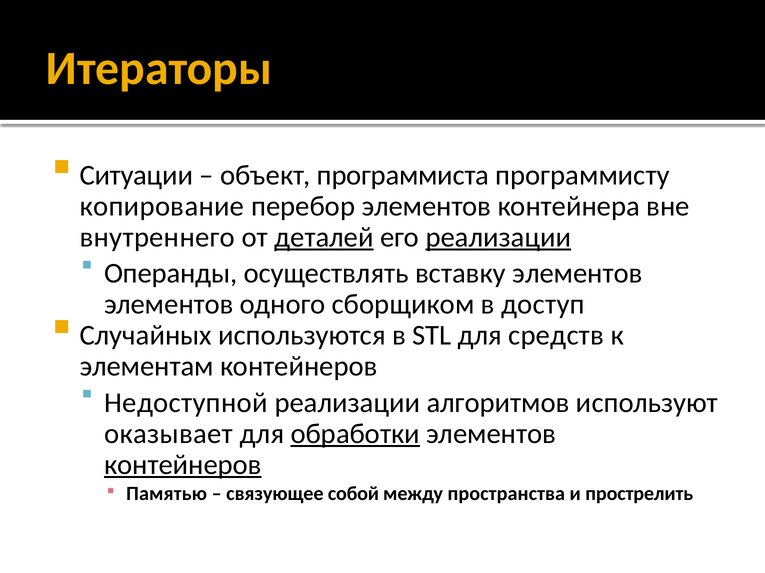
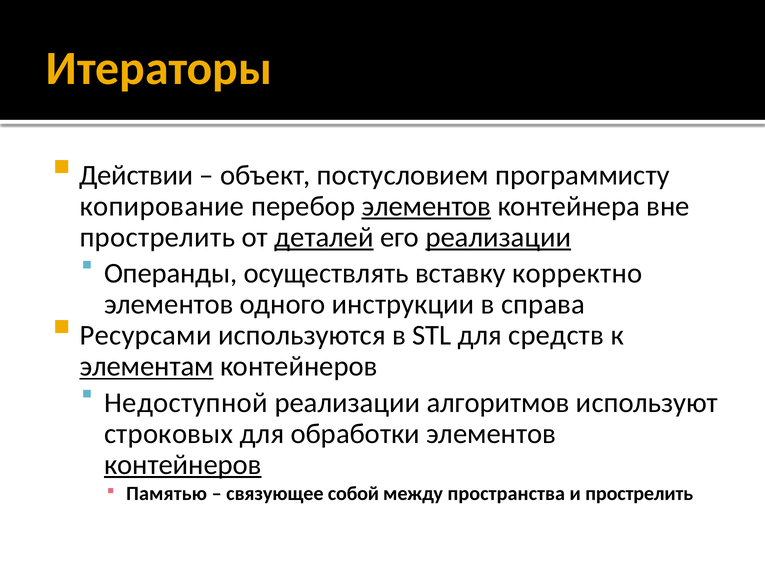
Ситуации: Ситуации -> Действии (136, 175)
программиста: программиста -> постусловием (403, 175)
элементов underline: none -> present (426, 206)
внутреннего: внутреннего -> прострелить (157, 237)
вставку элементов: элементов -> корректно (577, 274)
сборщиком: сборщиком -> инструкции (403, 305)
доступ: доступ -> справа (543, 305)
Случайных: Случайных -> Ресурсами (146, 336)
элементам underline: none -> present (147, 367)
оказывает: оказывает -> строковых (169, 434)
обработки underline: present -> none (355, 434)
